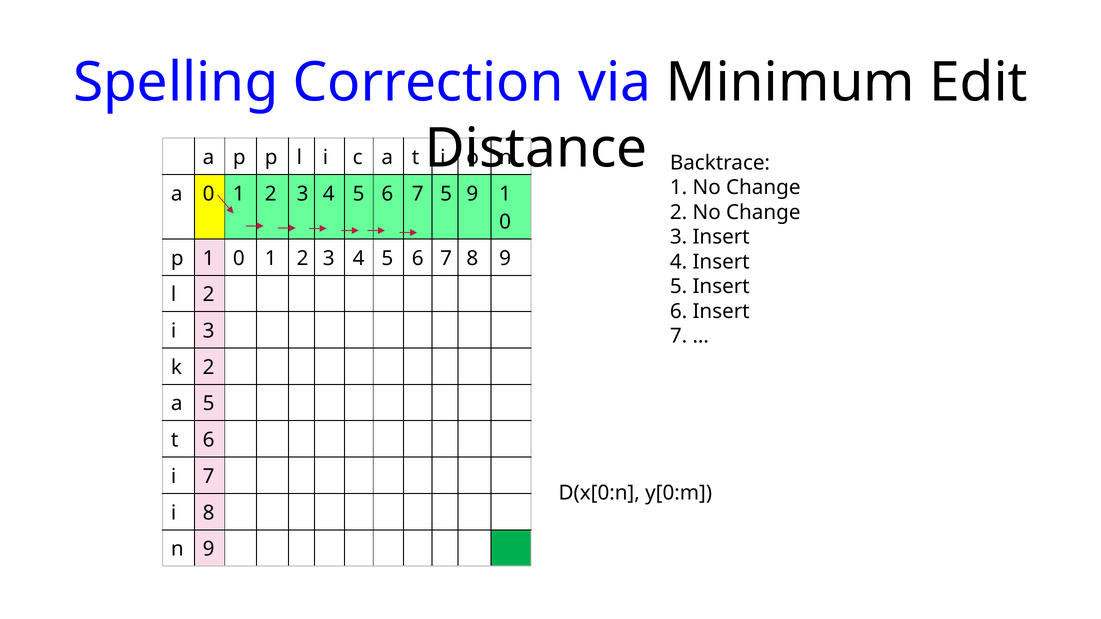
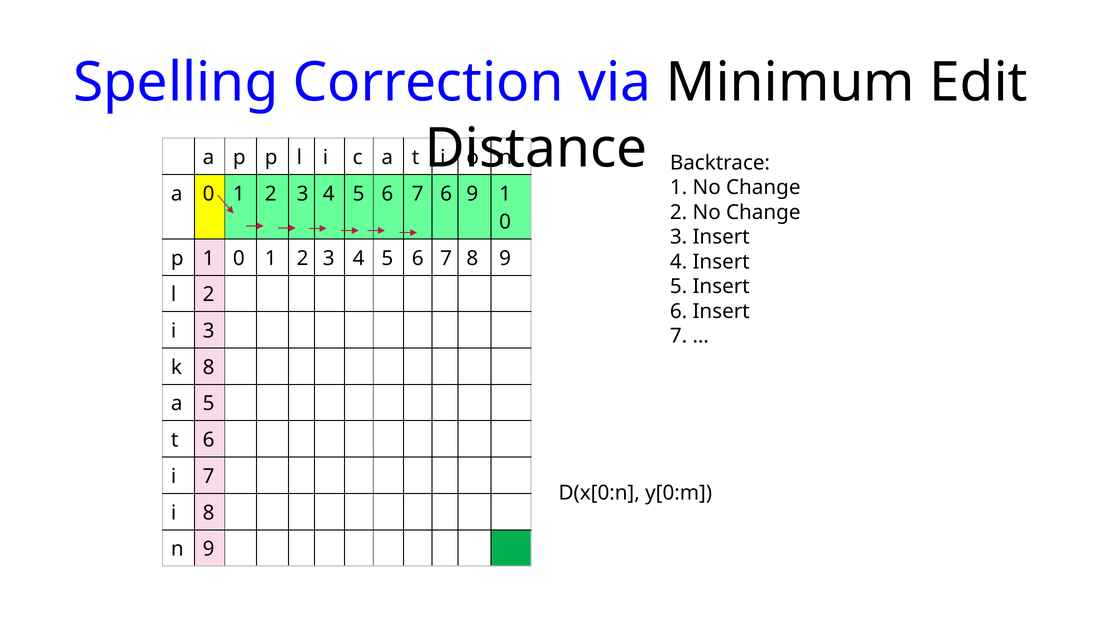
7 5: 5 -> 6 (446, 194)
k 2: 2 -> 8 (209, 368)
